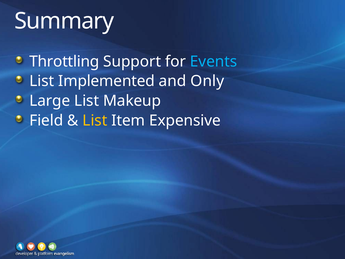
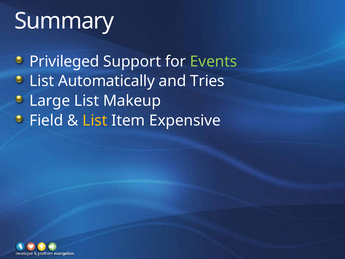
Throttling: Throttling -> Privileged (64, 61)
Events colour: light blue -> light green (214, 61)
Implemented: Implemented -> Automatically (107, 81)
Only: Only -> Tries (207, 81)
